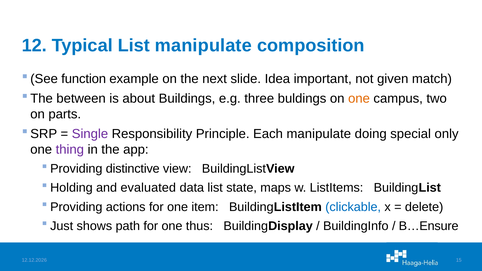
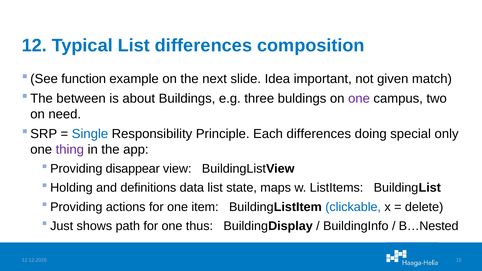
List manipulate: manipulate -> differences (203, 45)
one colour: orange -> purple (359, 99)
parts: parts -> need (65, 114)
Single colour: purple -> blue (90, 134)
Each manipulate: manipulate -> differences (319, 134)
distinctive: distinctive -> disappear (133, 169)
evaluated: evaluated -> definitions (148, 188)
B…Ensure: B…Ensure -> B…Nested (429, 226)
